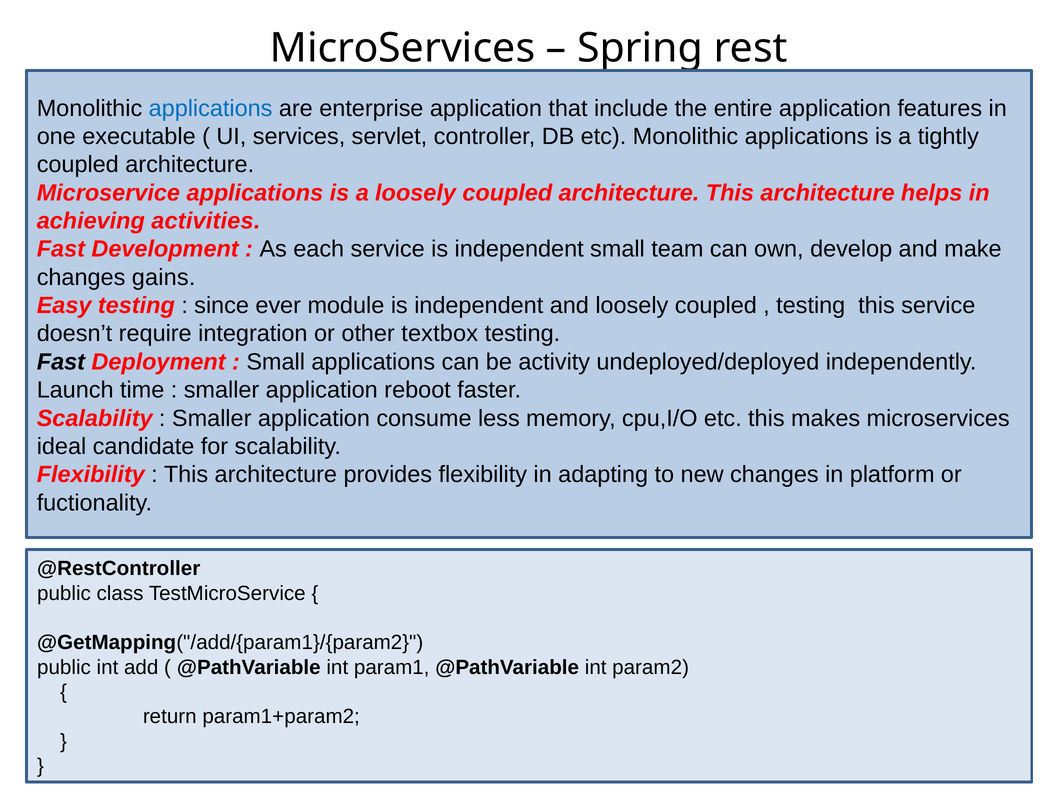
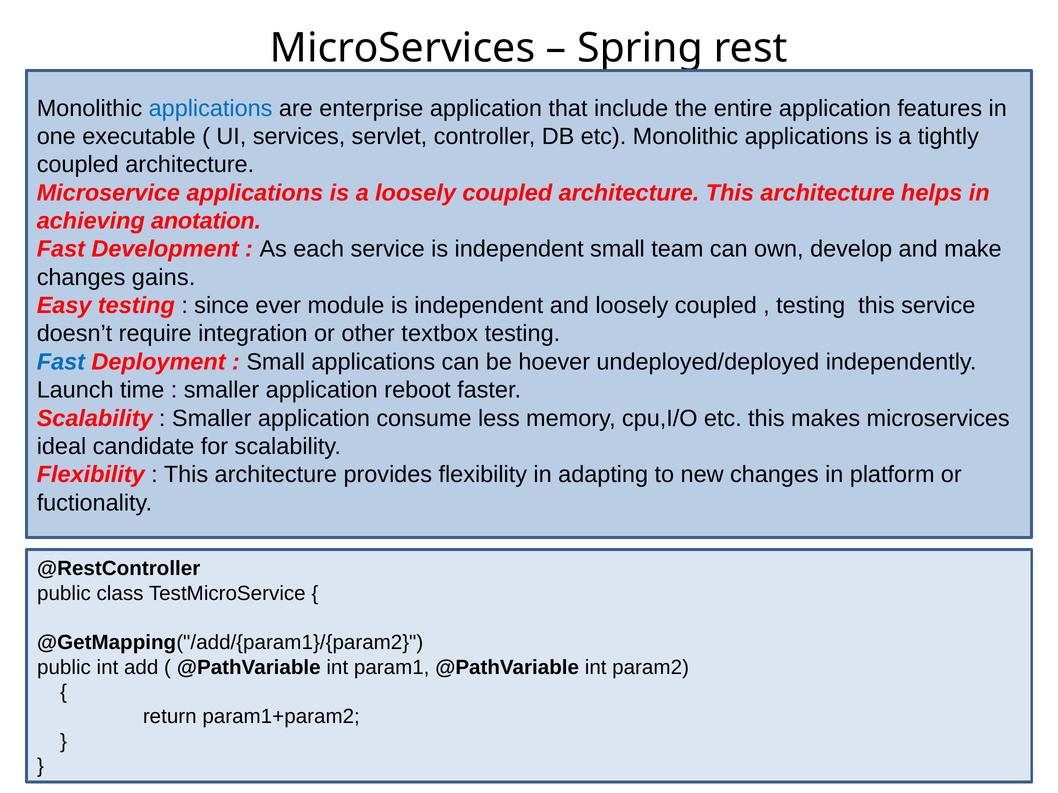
activities: activities -> anotation (206, 221)
Fast colour: black -> blue (61, 362)
activity: activity -> hoever (554, 362)
